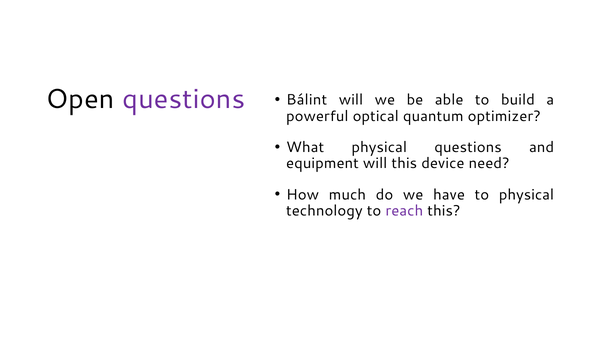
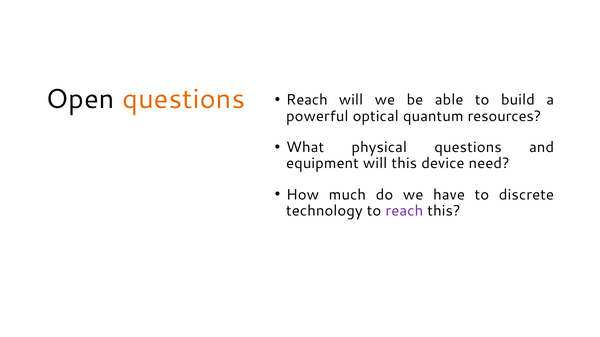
questions colour: purple -> orange (184, 99)
Bálint: Bálint -> Reach (307, 100)
optimizer: optimizer -> resources (504, 116)
to physical: physical -> discrete (526, 195)
